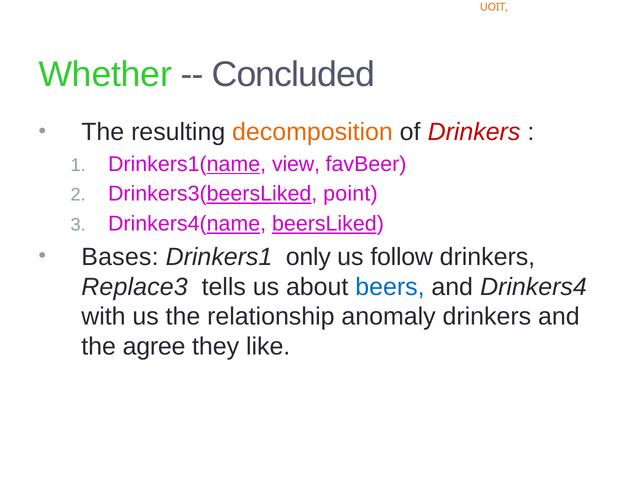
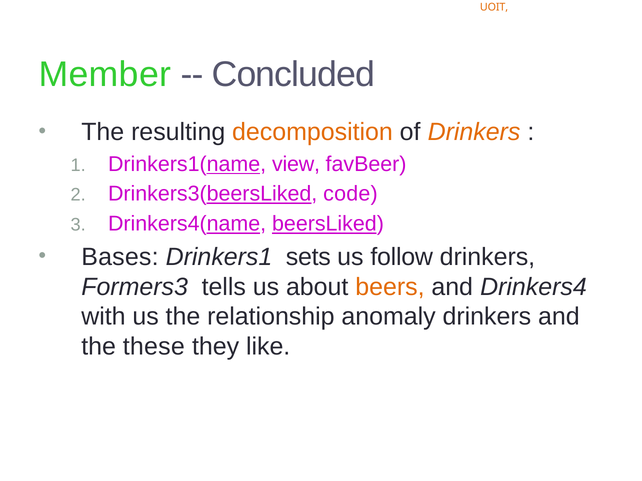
Whether: Whether -> Member (105, 75)
Drinkers colour: red -> orange (474, 132)
point: point -> code (350, 194)
only: only -> sets (308, 257)
Replace3: Replace3 -> Formers3 (135, 287)
beers colour: blue -> orange (390, 287)
agree: agree -> these (154, 347)
